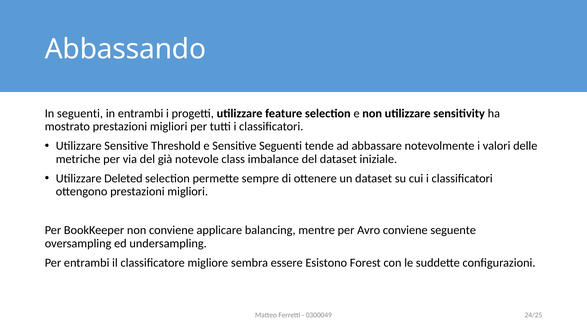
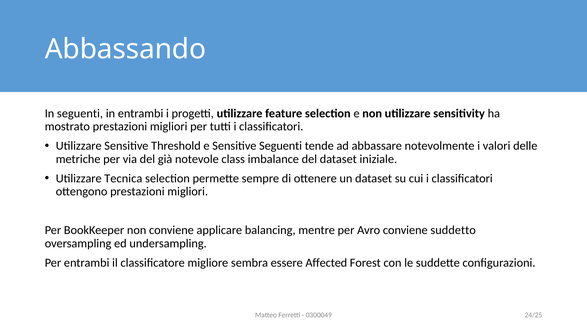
Deleted: Deleted -> Tecnica (123, 179)
seguente: seguente -> suddetto (453, 230)
Esistono: Esistono -> Affected (326, 263)
